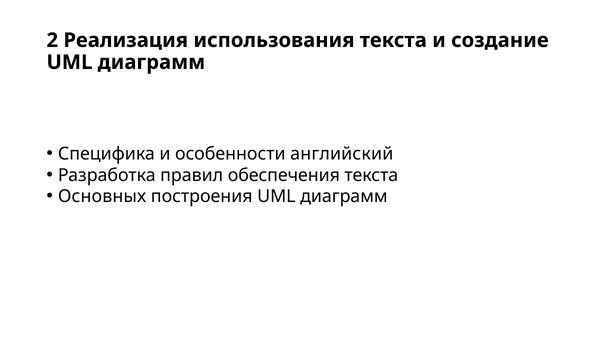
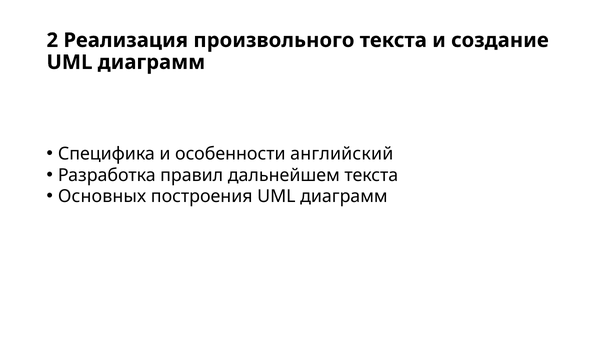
использования: использования -> произвольного (274, 40)
обеспечения: обеспечения -> дальнейшем (284, 175)
